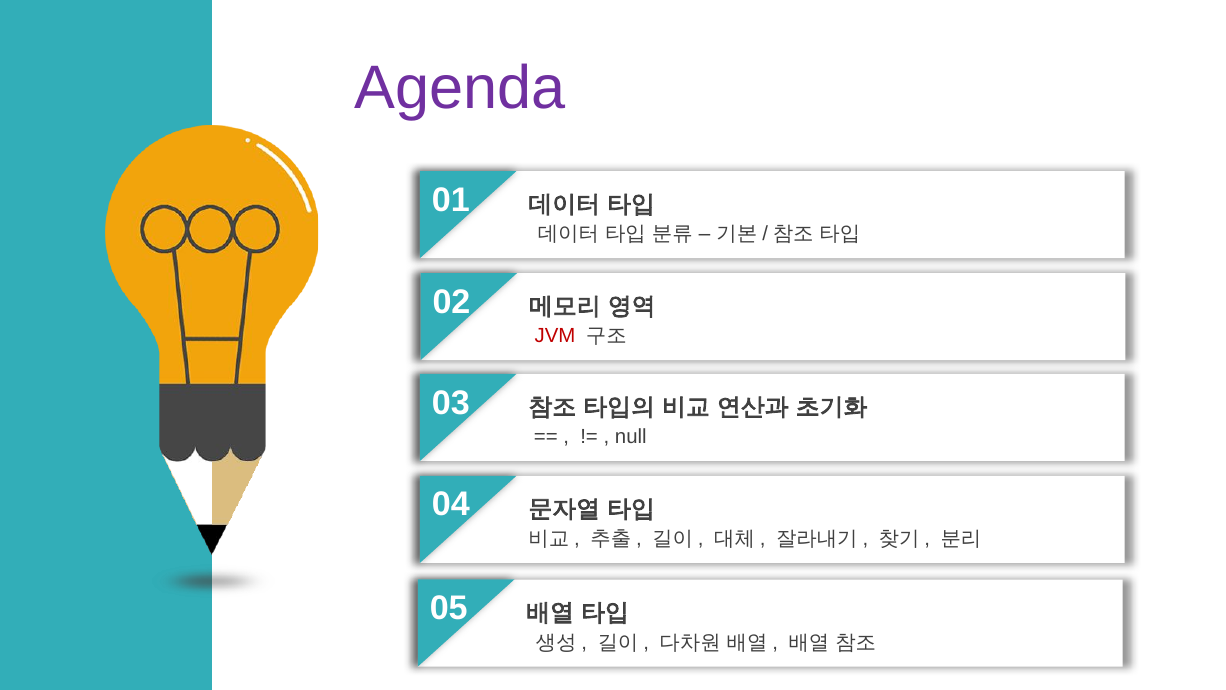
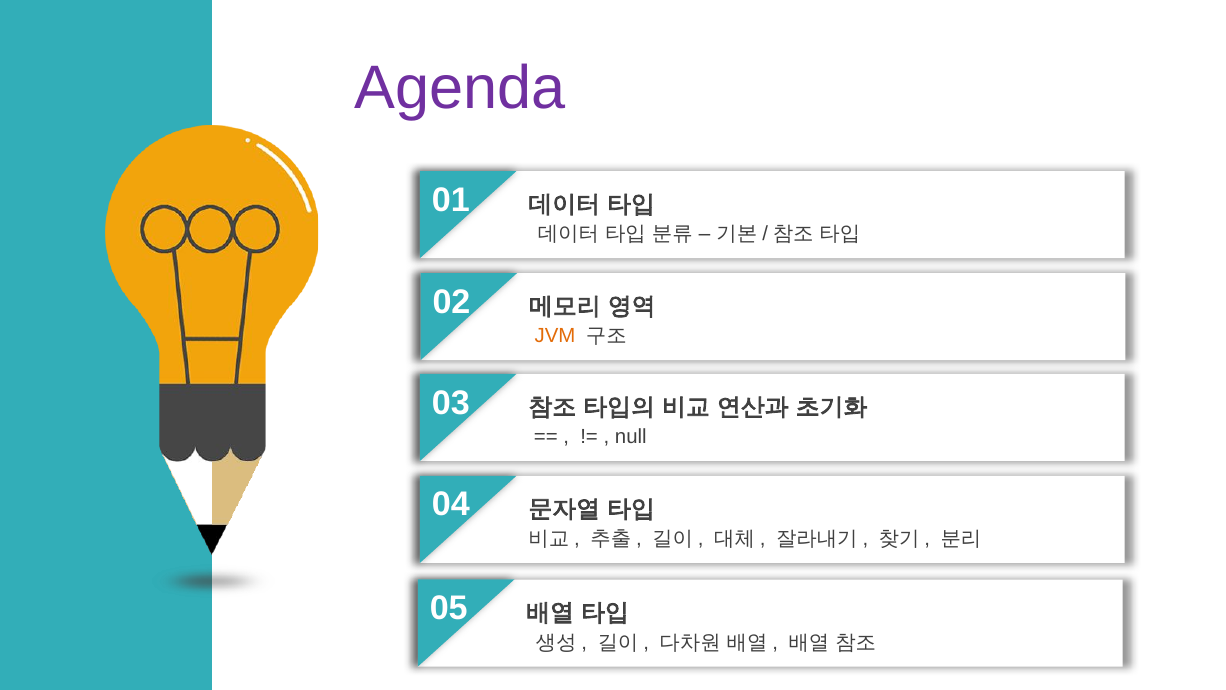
JVM colour: red -> orange (555, 336)
